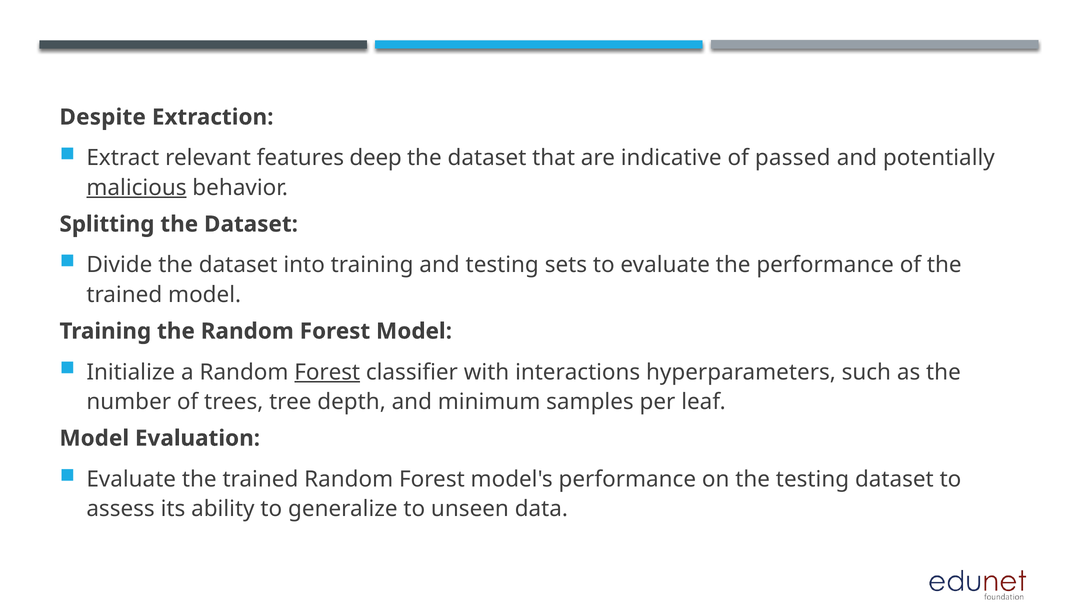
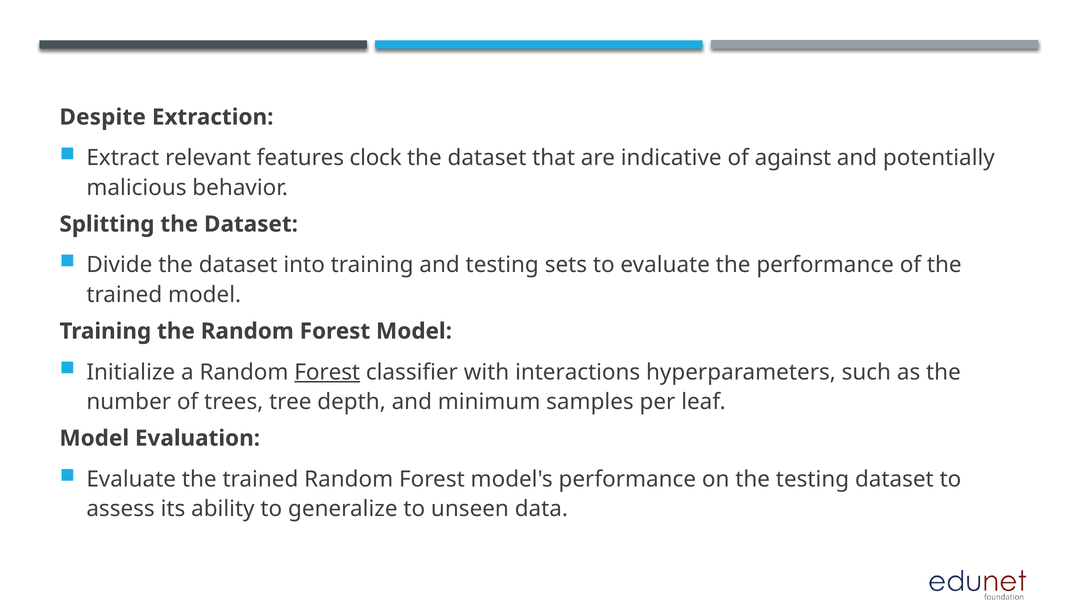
deep: deep -> clock (376, 158)
passed: passed -> against (793, 158)
malicious underline: present -> none (137, 188)
